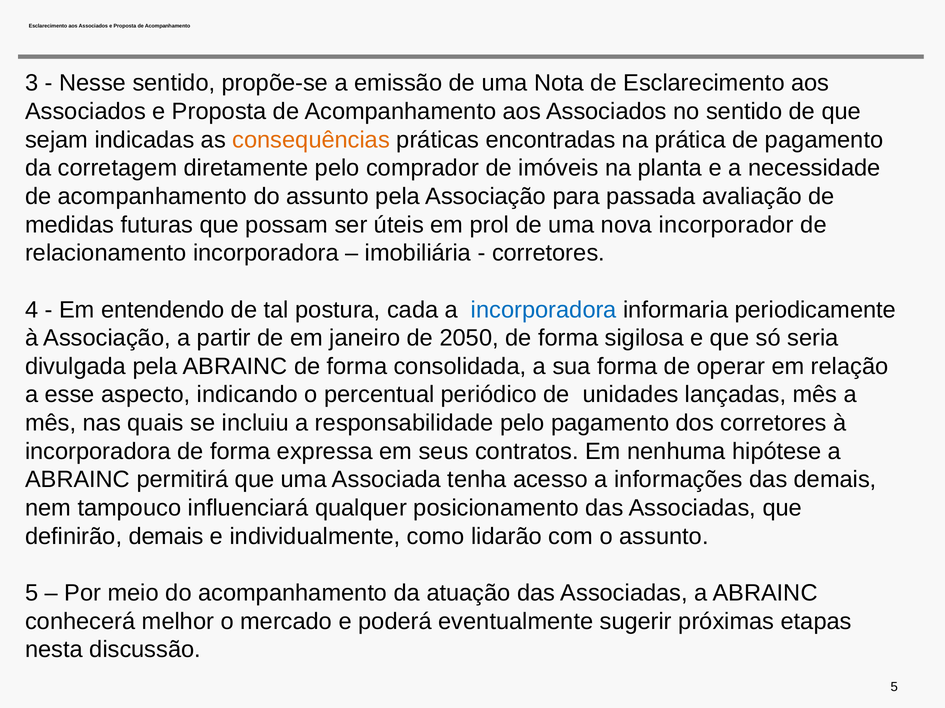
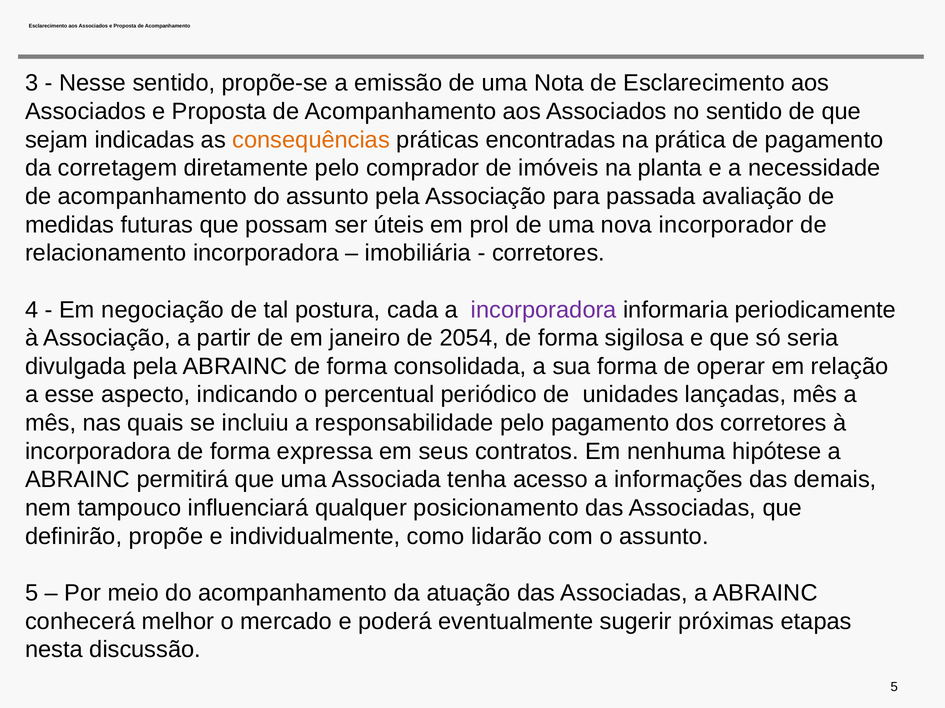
entendendo: entendendo -> negociação (163, 310)
incorporadora colour: blue -> purple (544, 310)
2050: 2050 -> 2054 (469, 338)
definirão demais: demais -> propõe (166, 537)
